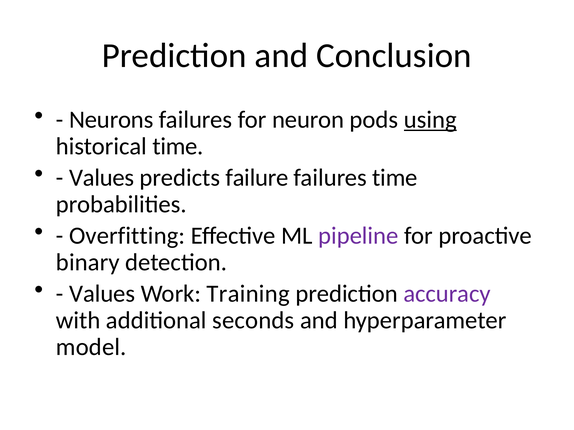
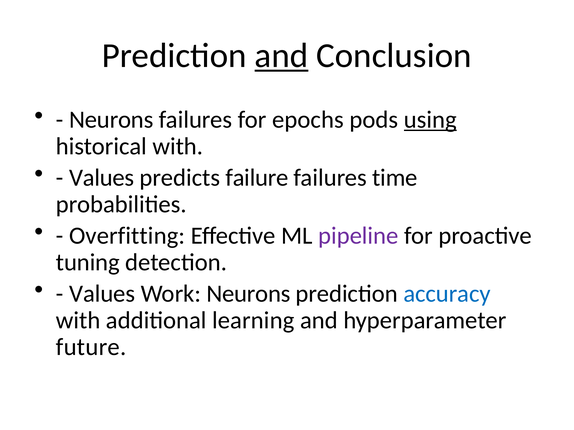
and underline: none -> present (281, 56)
neuron: neuron -> epochs (308, 120)
historical time: time -> with (178, 147)
binary: binary -> tuning (88, 263)
Work Training: Training -> Neurons (248, 294)
accuracy colour: purple -> blue (447, 294)
seconds: seconds -> learning (253, 321)
model: model -> future (91, 347)
